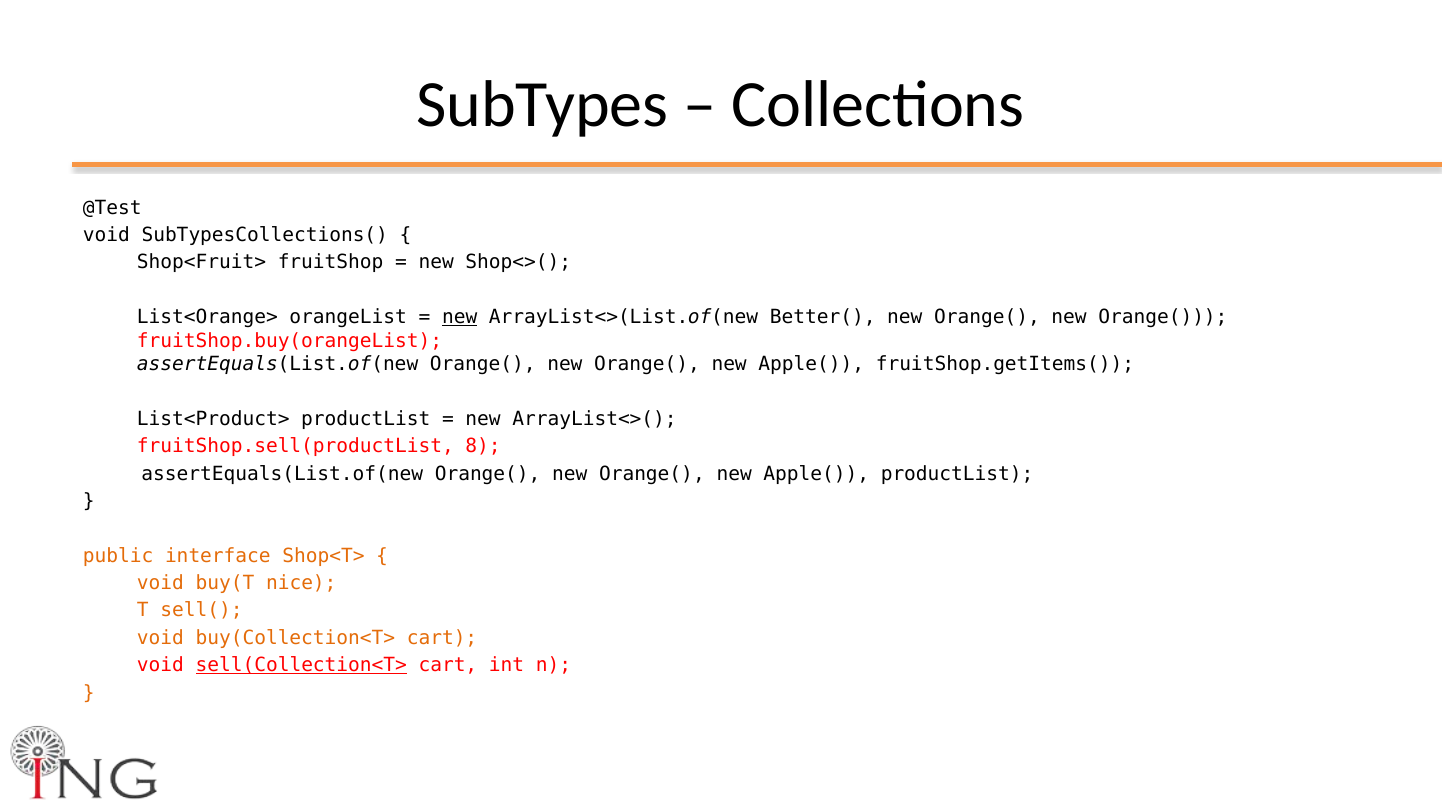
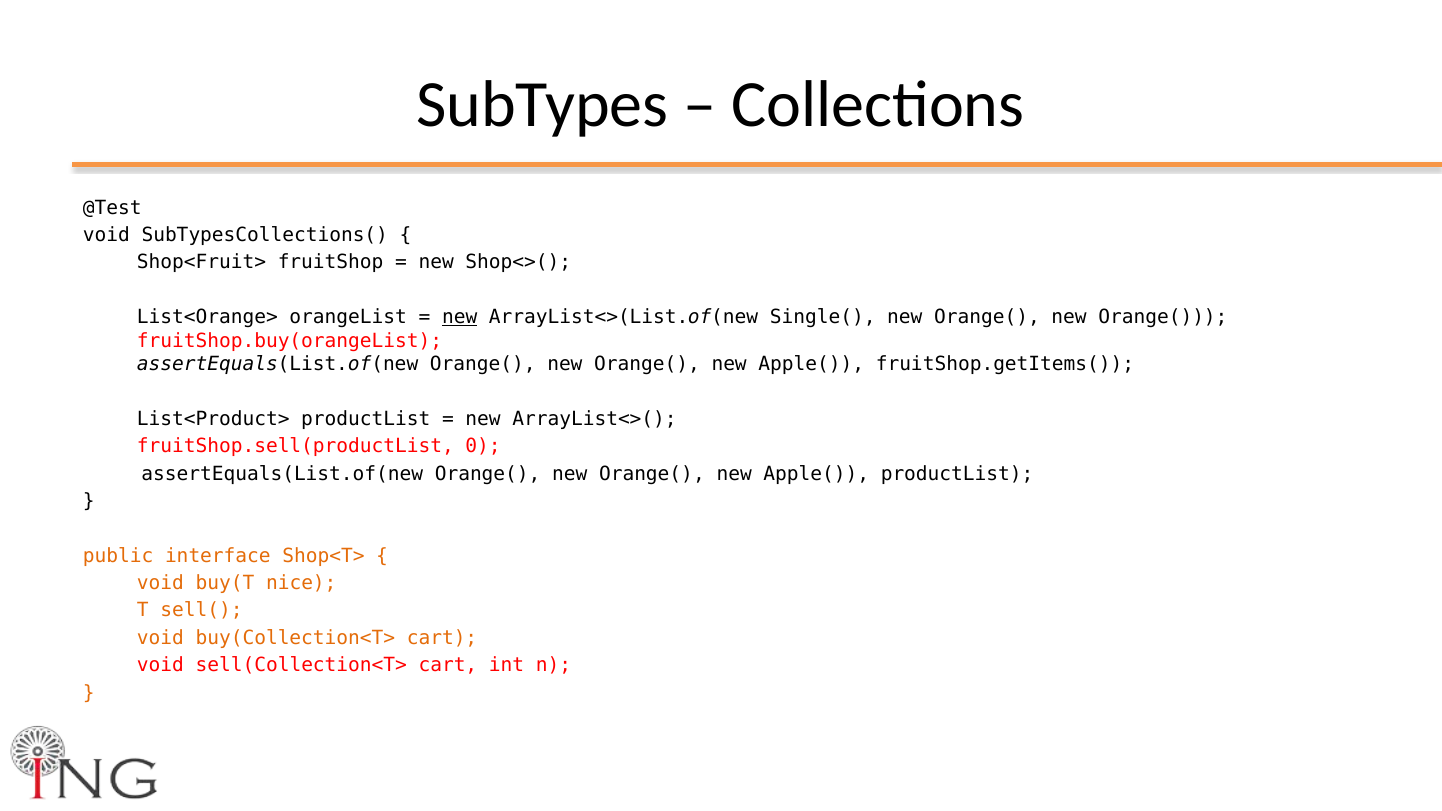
Better(: Better( -> Single( (823, 317)
8: 8 -> 0 (483, 446)
sell(Collection<T> underline: present -> none (301, 665)
